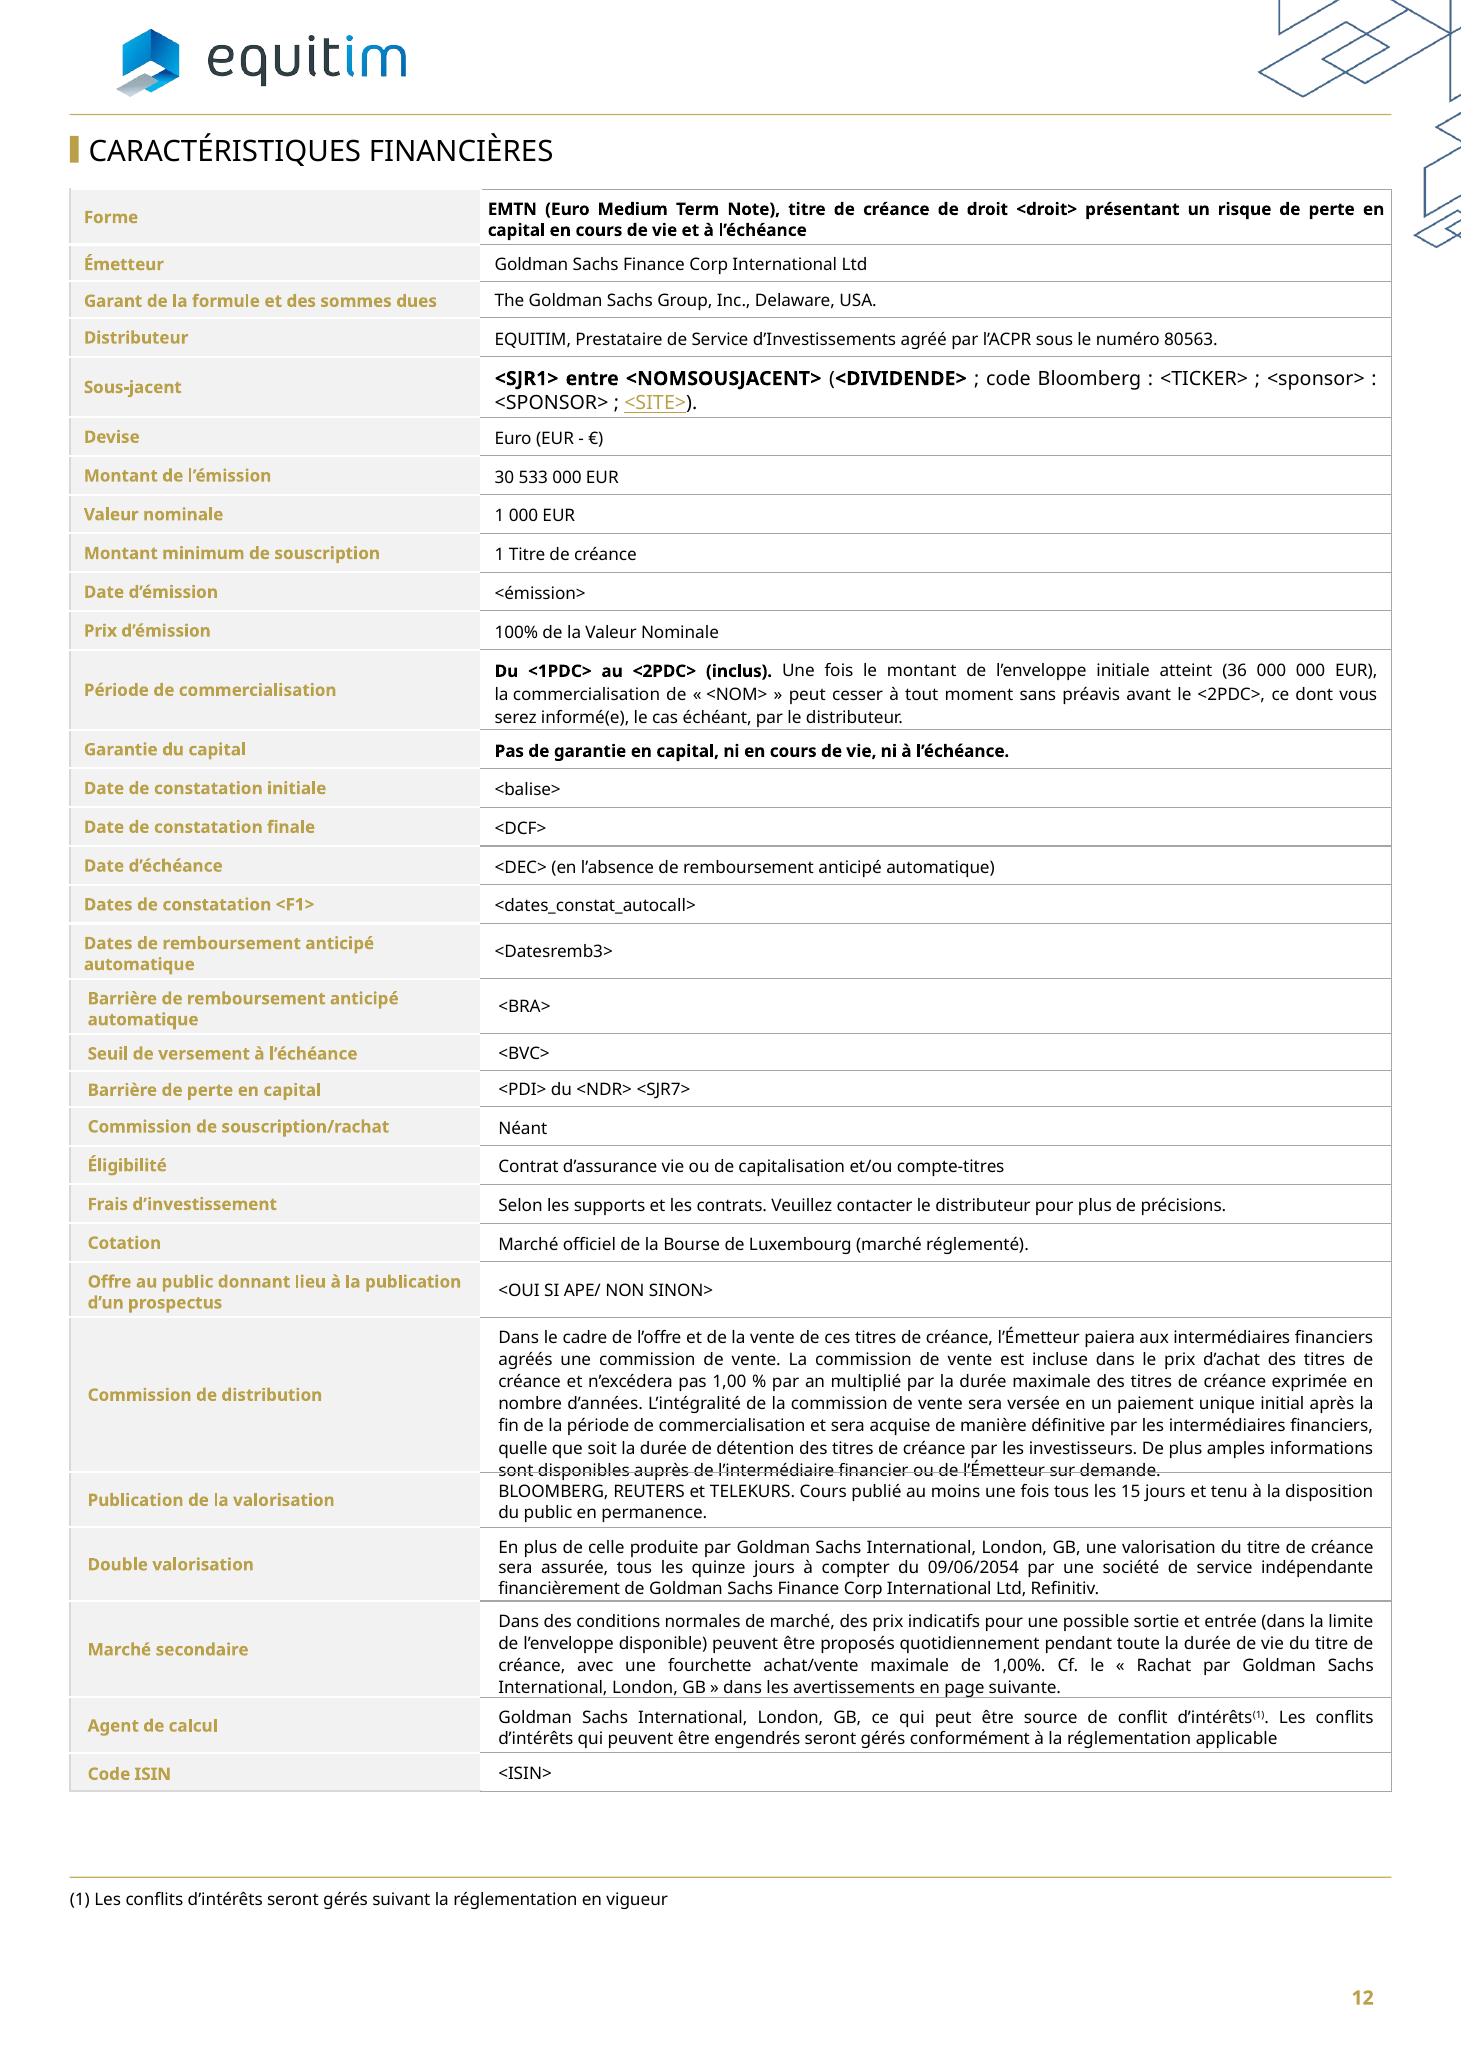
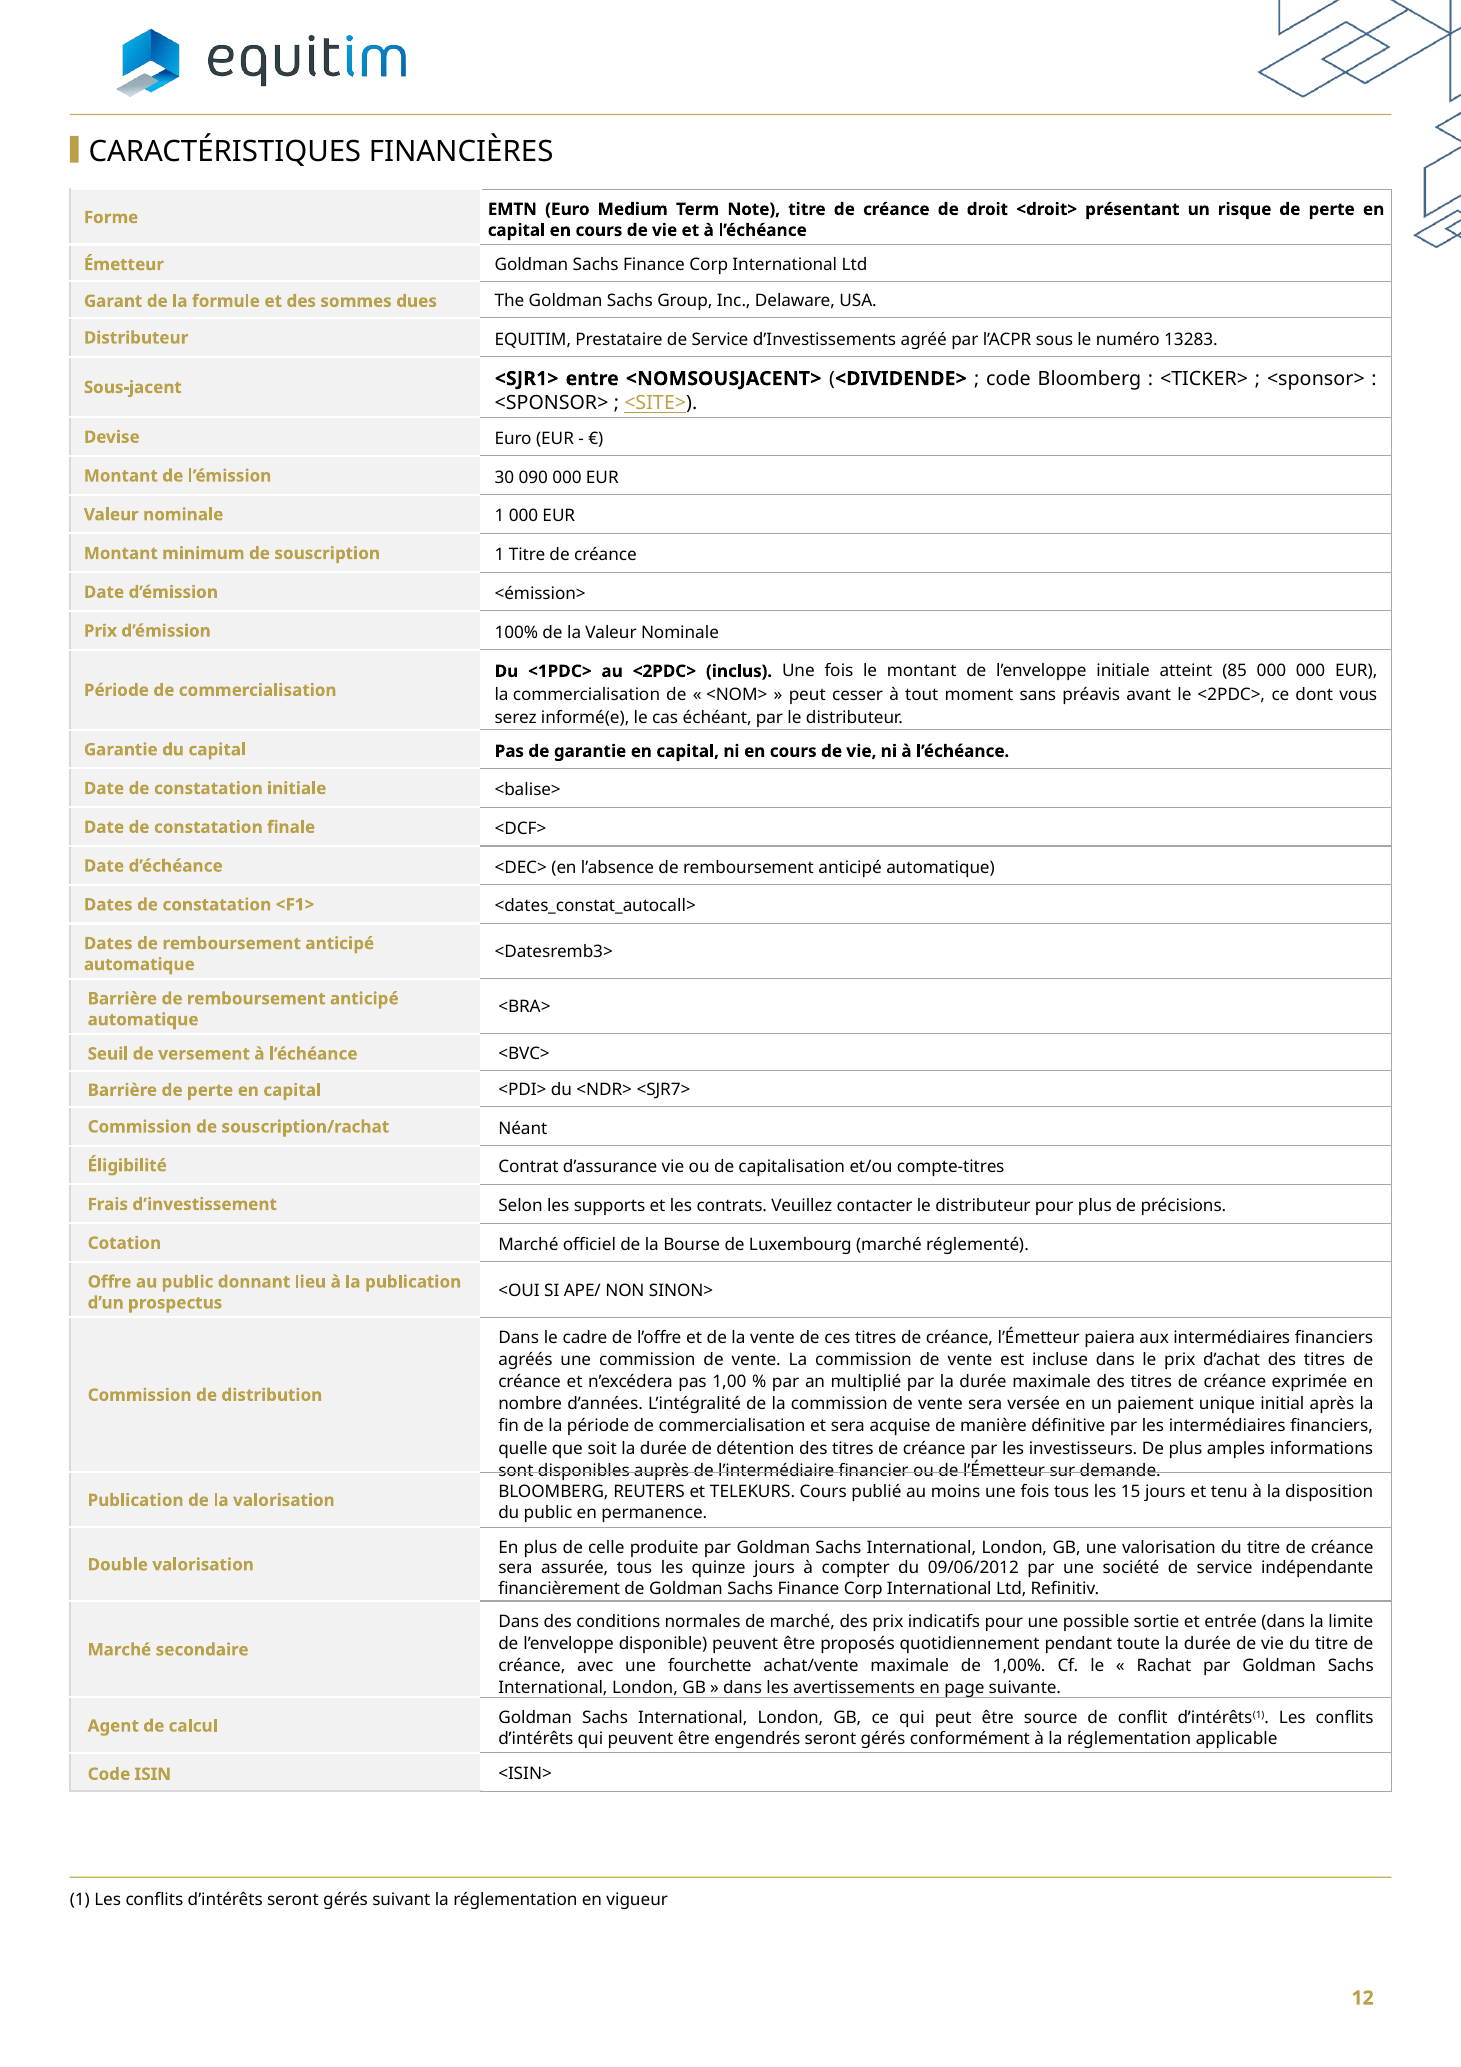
80563: 80563 -> 13283 (1191, 339)
533: 533 -> 090 (533, 477)
36: 36 -> 85 (1235, 671)
09/06/2054: 09/06/2054 -> 09/06/2012 (973, 1568)
